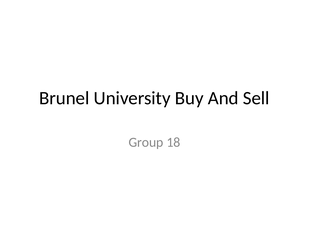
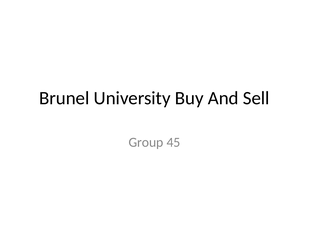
18: 18 -> 45 (173, 142)
